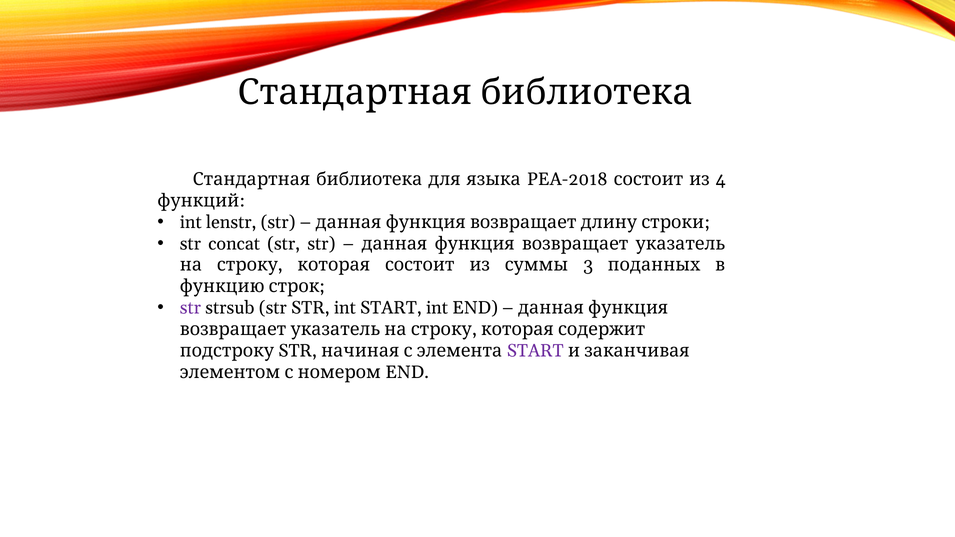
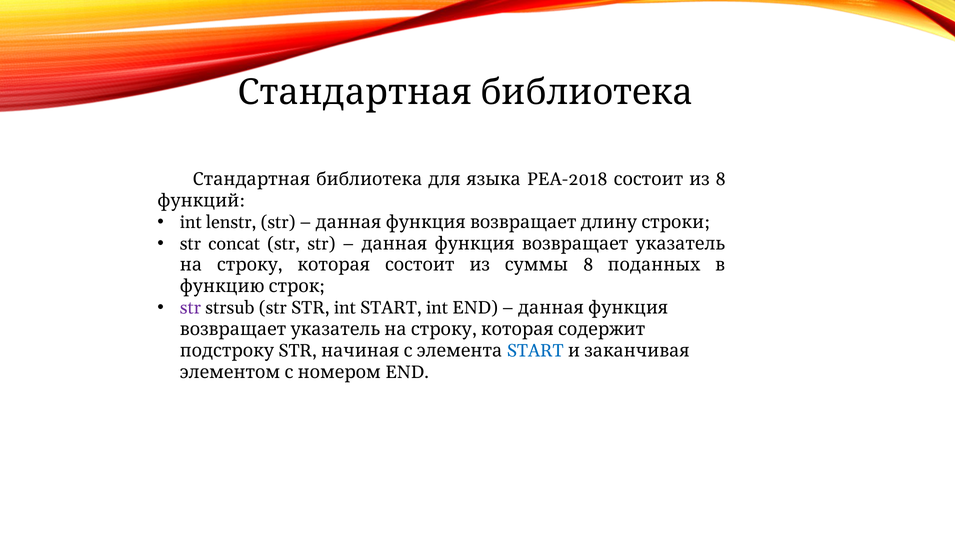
PEA-2018 4: 4 -> 8 (721, 179)
3: 3 -> 8 (588, 265)
START colour: purple -> blue (535, 351)
